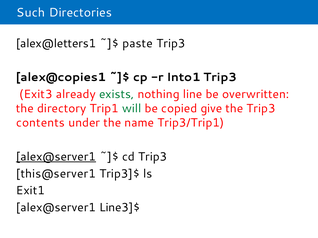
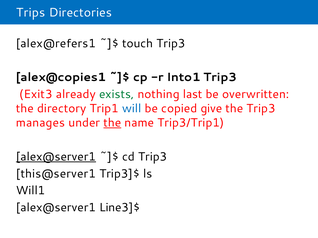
Such: Such -> Trips (31, 13)
alex@letters1: alex@letters1 -> alex@refers1 (56, 43)
paste: paste -> touch (138, 43)
line: line -> last (193, 94)
will colour: green -> blue (132, 109)
contents: contents -> manages (41, 123)
the underline: none -> present (112, 123)
Exit1: Exit1 -> Will1 (31, 191)
